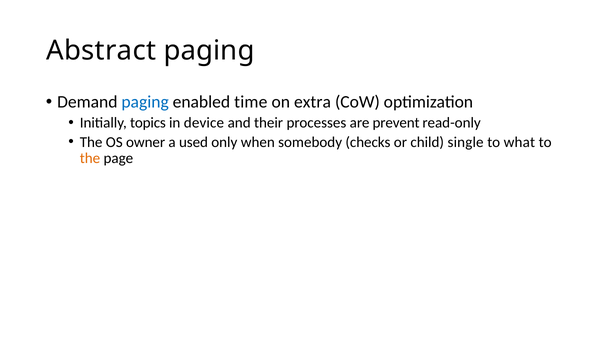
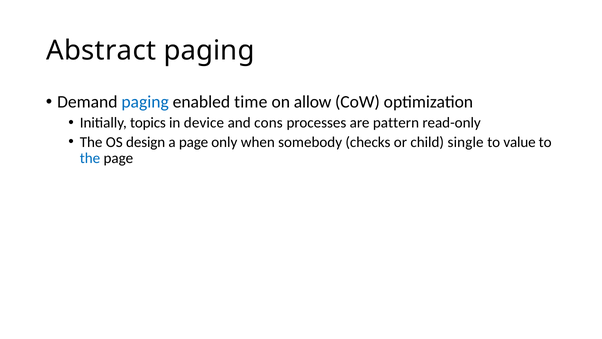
extra: extra -> allow (313, 102)
their: their -> cons (268, 123)
prevent: prevent -> pattern (396, 123)
owner: owner -> design (146, 142)
a used: used -> page (194, 142)
what: what -> value (520, 142)
the colour: orange -> blue (90, 158)
